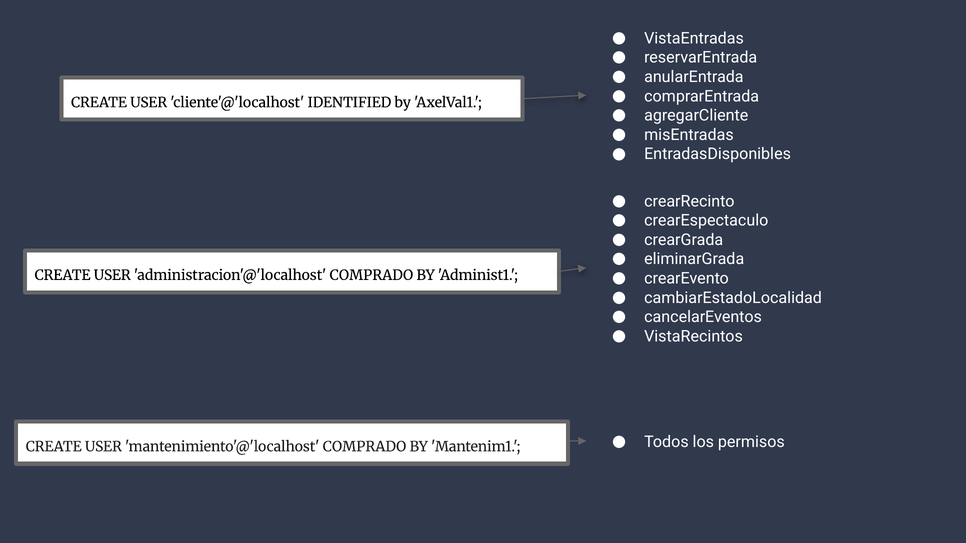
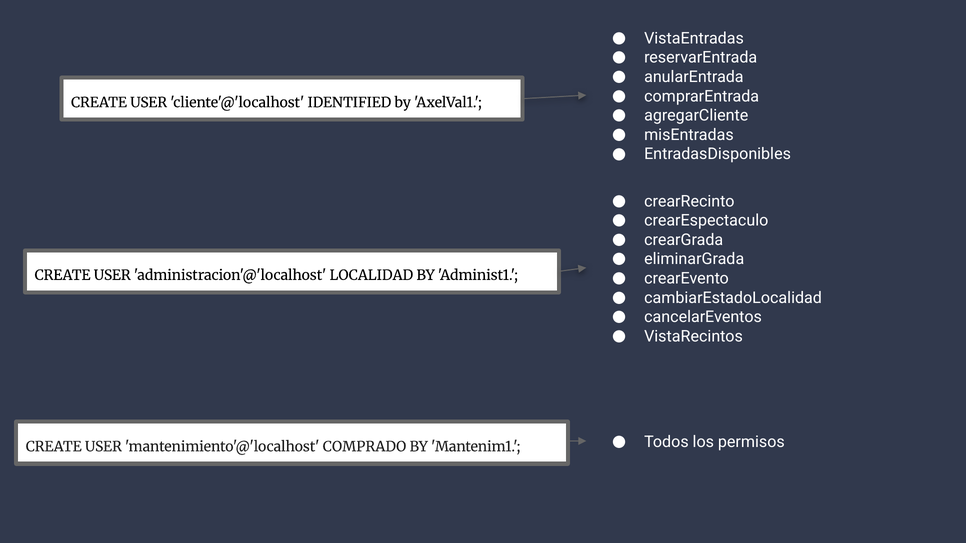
administracion'@'localhost COMPRADO: COMPRADO -> LOCALIDAD (371, 275)
